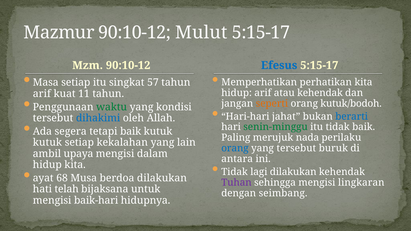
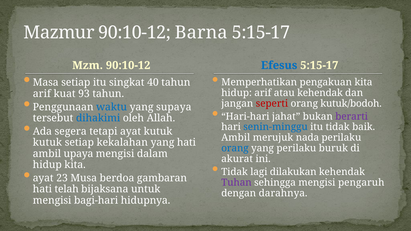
Mulut: Mulut -> Barna (201, 33)
57: 57 -> 40 (153, 83)
perhatikan: perhatikan -> pengakuan (326, 82)
11: 11 -> 93 (84, 94)
seperti colour: orange -> red (272, 104)
waktu colour: green -> blue (112, 107)
kondisi: kondisi -> supaya (174, 107)
berarti colour: blue -> purple (352, 117)
senin-minggu colour: green -> blue (276, 127)
tetapi baik: baik -> ayat (131, 132)
Paling: Paling -> Ambil (236, 138)
yang lain: lain -> hati (186, 143)
yang tersebut: tersebut -> perilaku (296, 148)
antara: antara -> akurat (237, 159)
68: 68 -> 23 (62, 178)
berdoa dilakukan: dilakukan -> gambaran (162, 178)
lingkaran: lingkaran -> pengaruh (361, 183)
seimbang: seimbang -> darahnya (283, 193)
baik-hari: baik-hari -> bagi-hari (96, 200)
